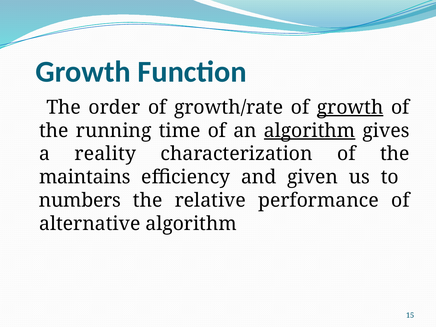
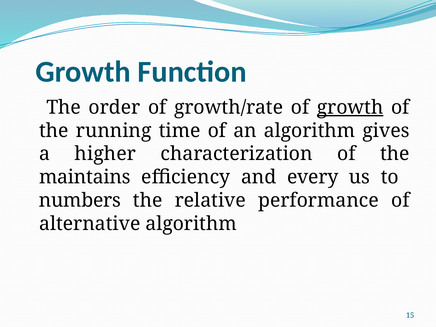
algorithm underline: present -> none (310, 131)
reality: reality -> higher (105, 154)
given: given -> every (313, 177)
